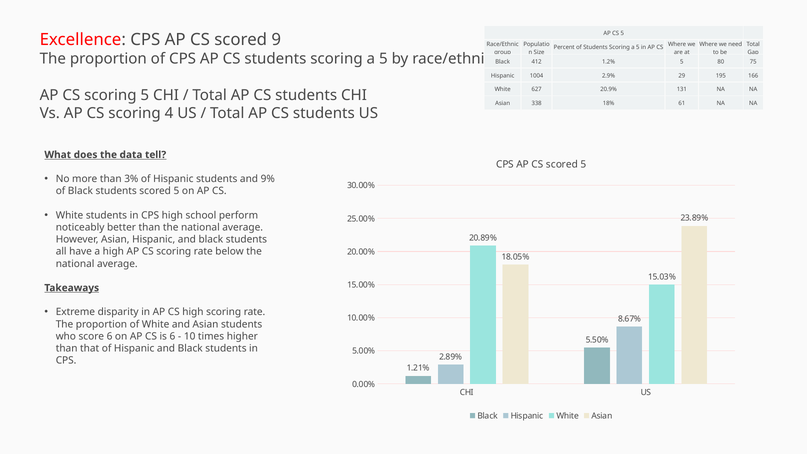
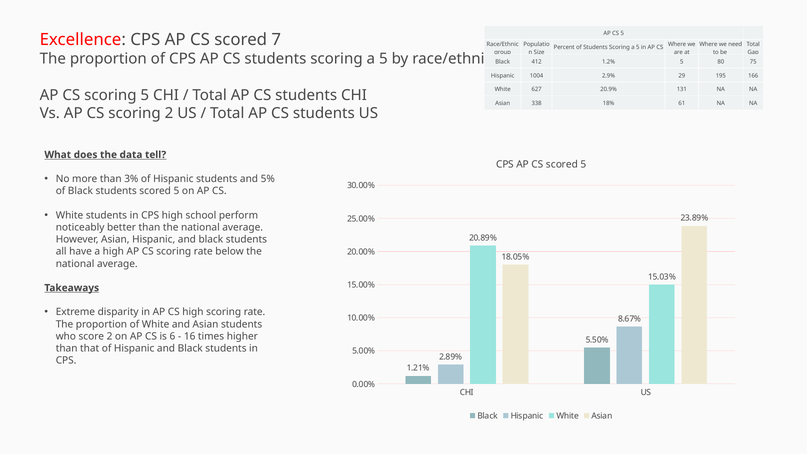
9: 9 -> 7 (276, 40)
scoring 4: 4 -> 2 (169, 113)
9%: 9% -> 5% (268, 179)
score 6: 6 -> 2 (110, 336)
10: 10 -> 16 (190, 336)
